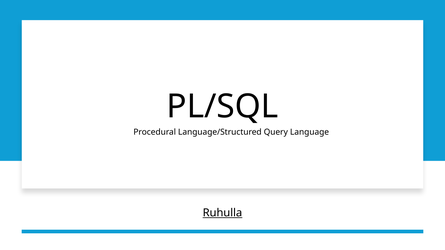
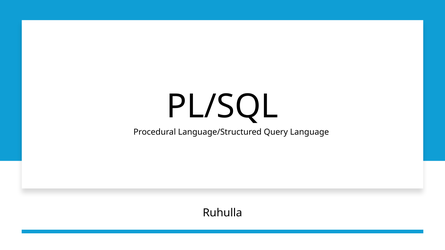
Ruhulla underline: present -> none (222, 213)
